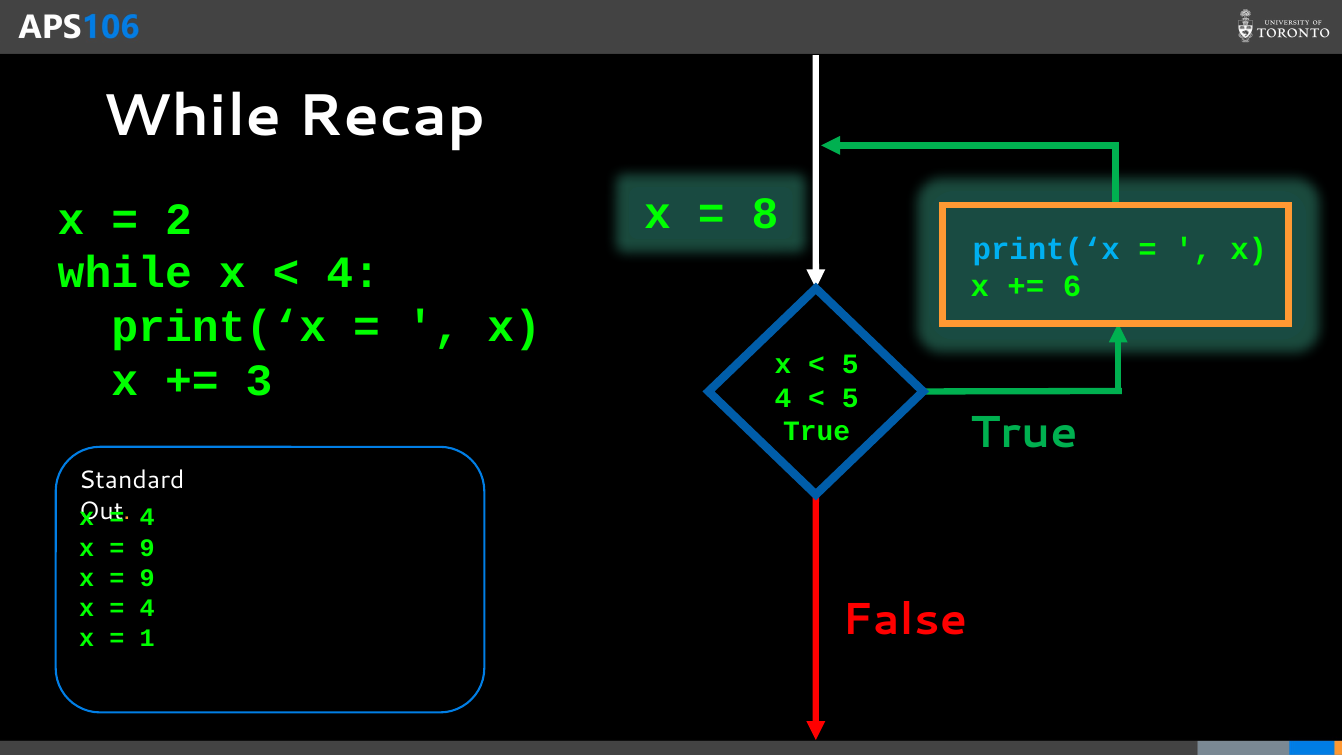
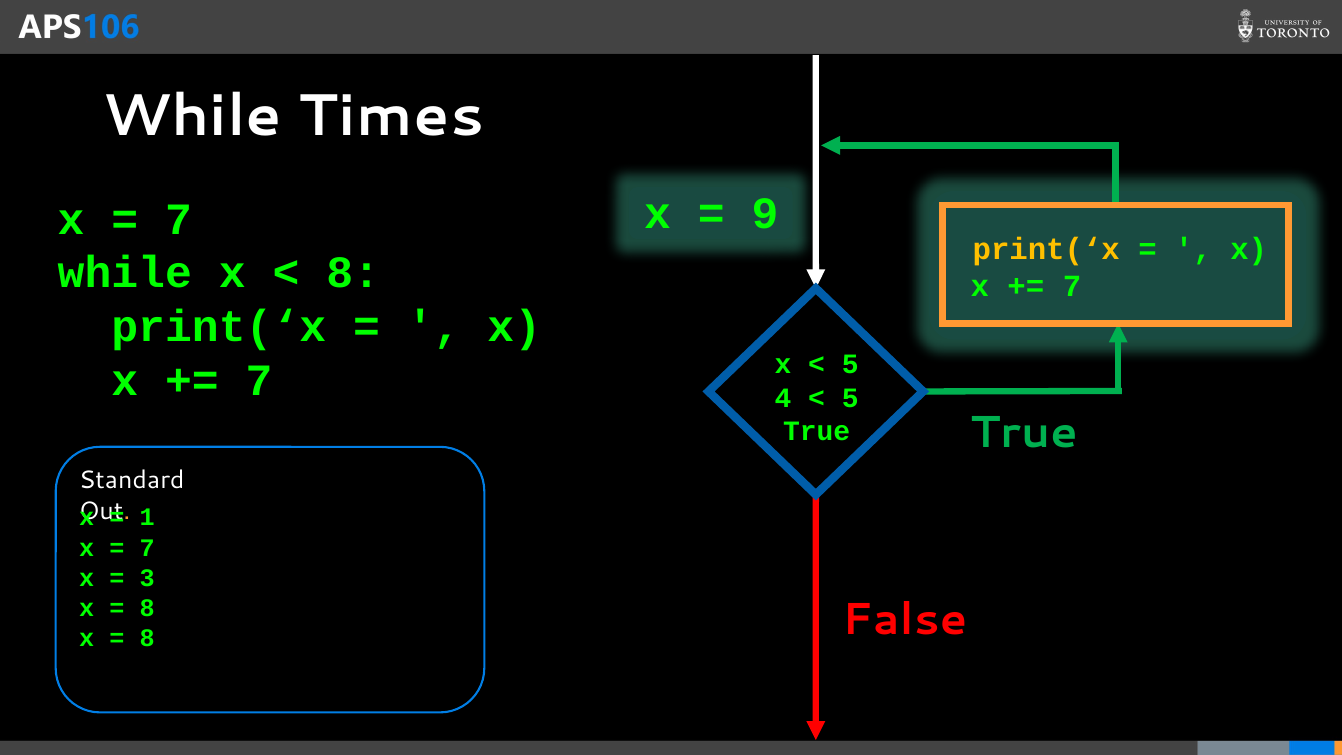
Recap: Recap -> Times (392, 116)
8: 8 -> 9 (765, 214)
2: 2 -> 7 (178, 219)
print(‘x colour: light blue -> yellow (1046, 249)
4: 4 -> 8 (353, 273)
6: 6 -> 7 (1072, 286)
3: 3 -> 7 (259, 381)
4: 4 -> 1 (147, 518)
9: 9 -> 7 (147, 548)
9: 9 -> 3 (147, 578)
4: 4 -> 8 (147, 608)
1: 1 -> 8 (147, 638)
